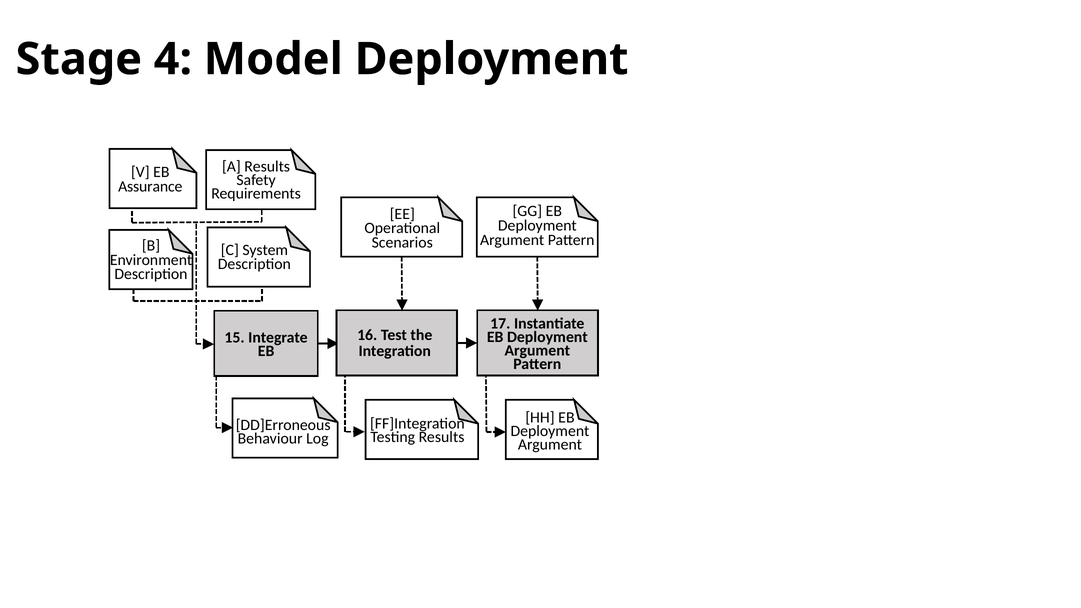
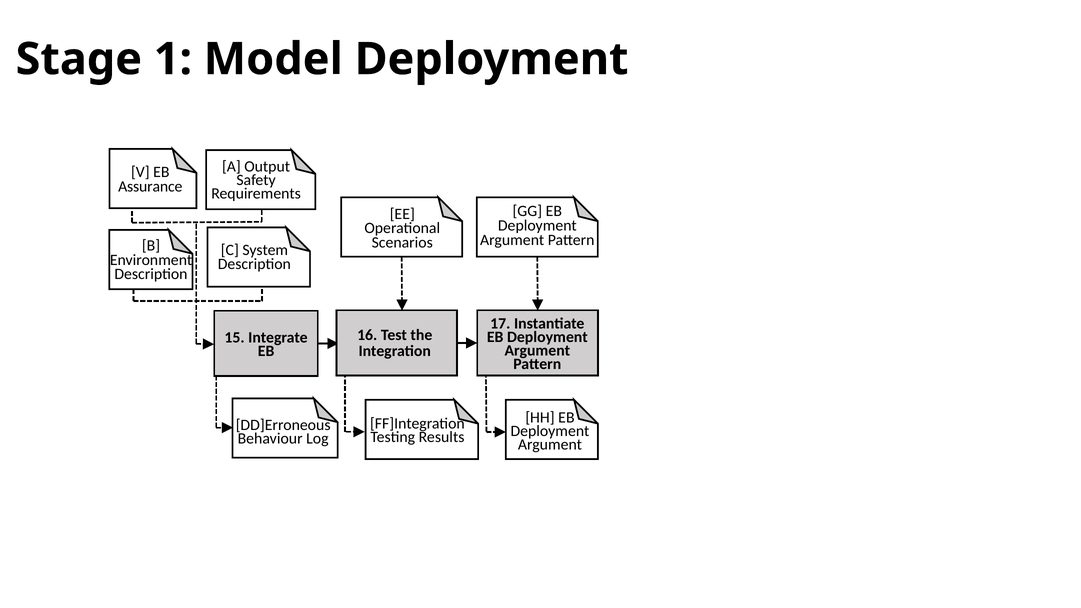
4: 4 -> 1 (173, 59)
A Results: Results -> Output (267, 166)
